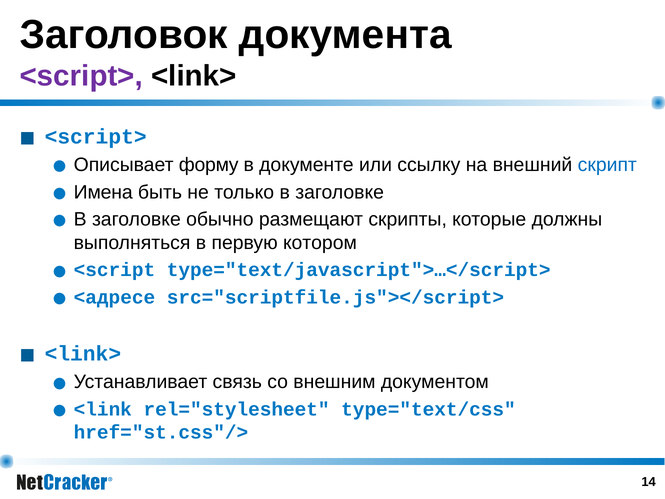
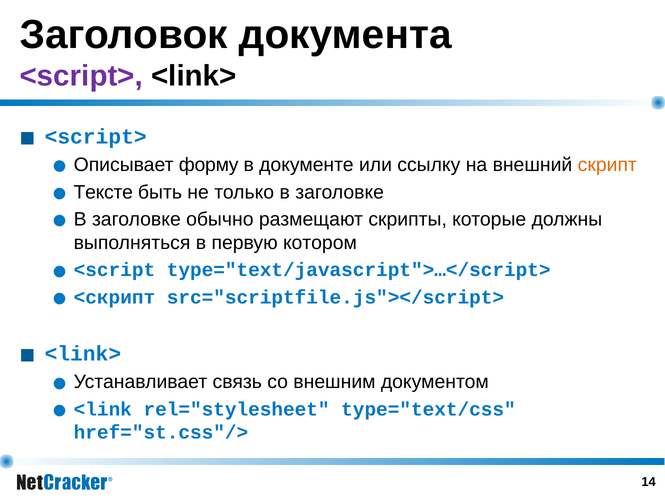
скрипт colour: blue -> orange (607, 165)
Имена: Имена -> Тексте (103, 192)
<адресе: <адресе -> <скрипт (114, 297)
